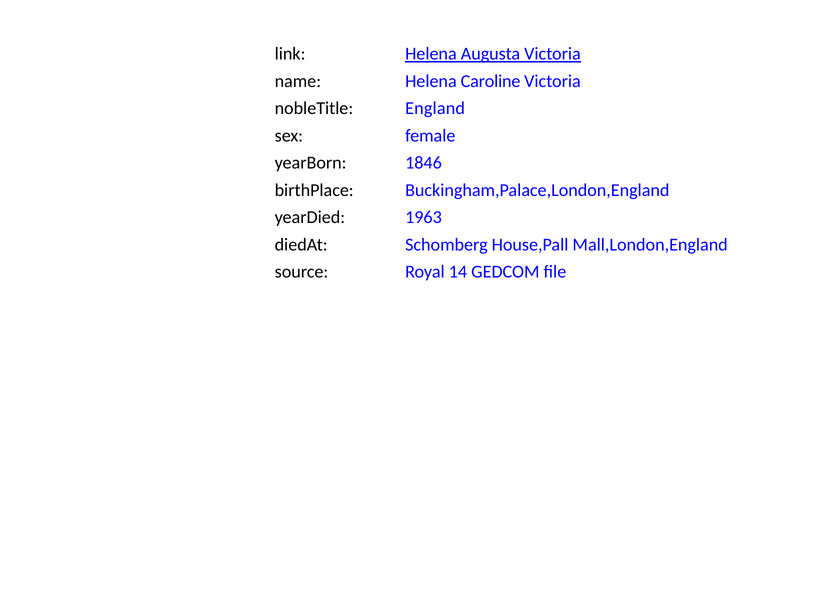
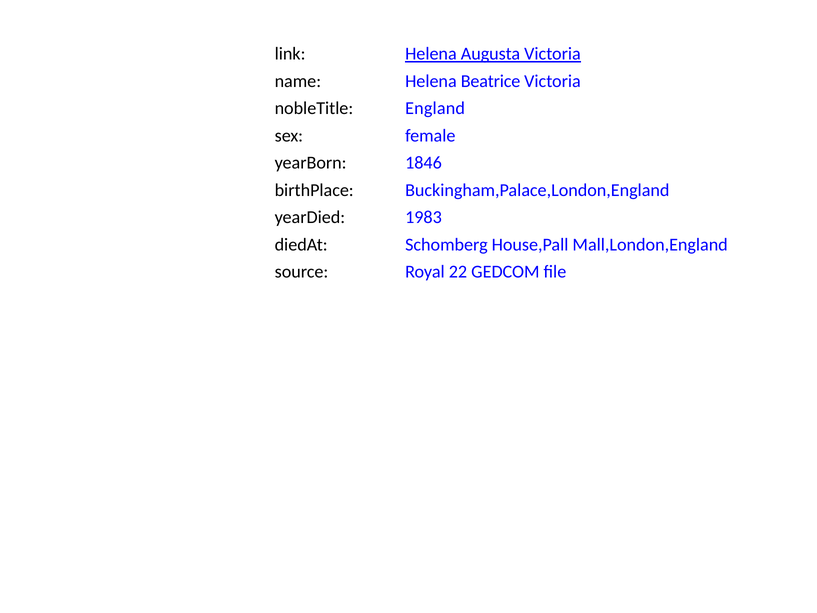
Caroline: Caroline -> Beatrice (491, 81)
1963: 1963 -> 1983 (424, 217)
14: 14 -> 22 (458, 272)
